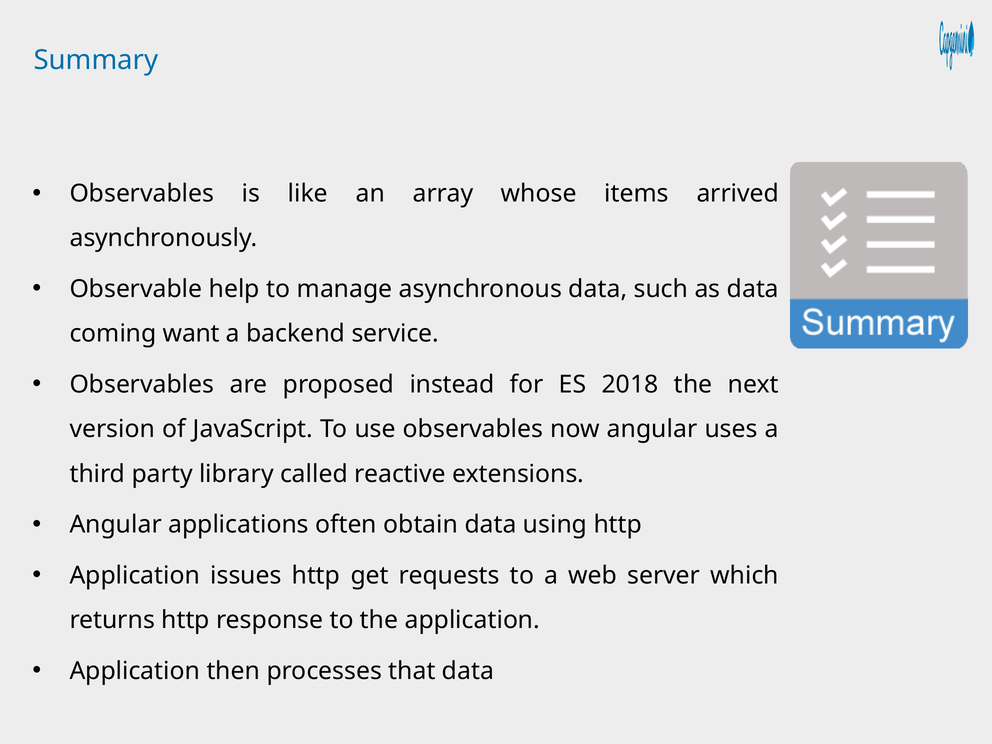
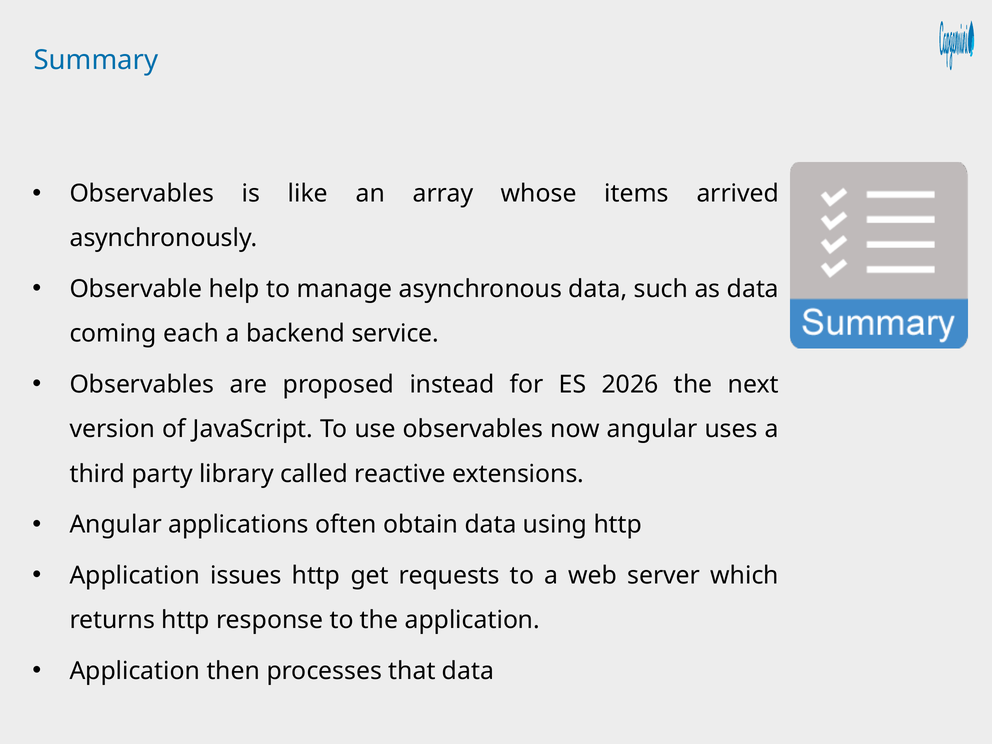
want: want -> each (191, 334)
2018: 2018 -> 2026 (630, 385)
